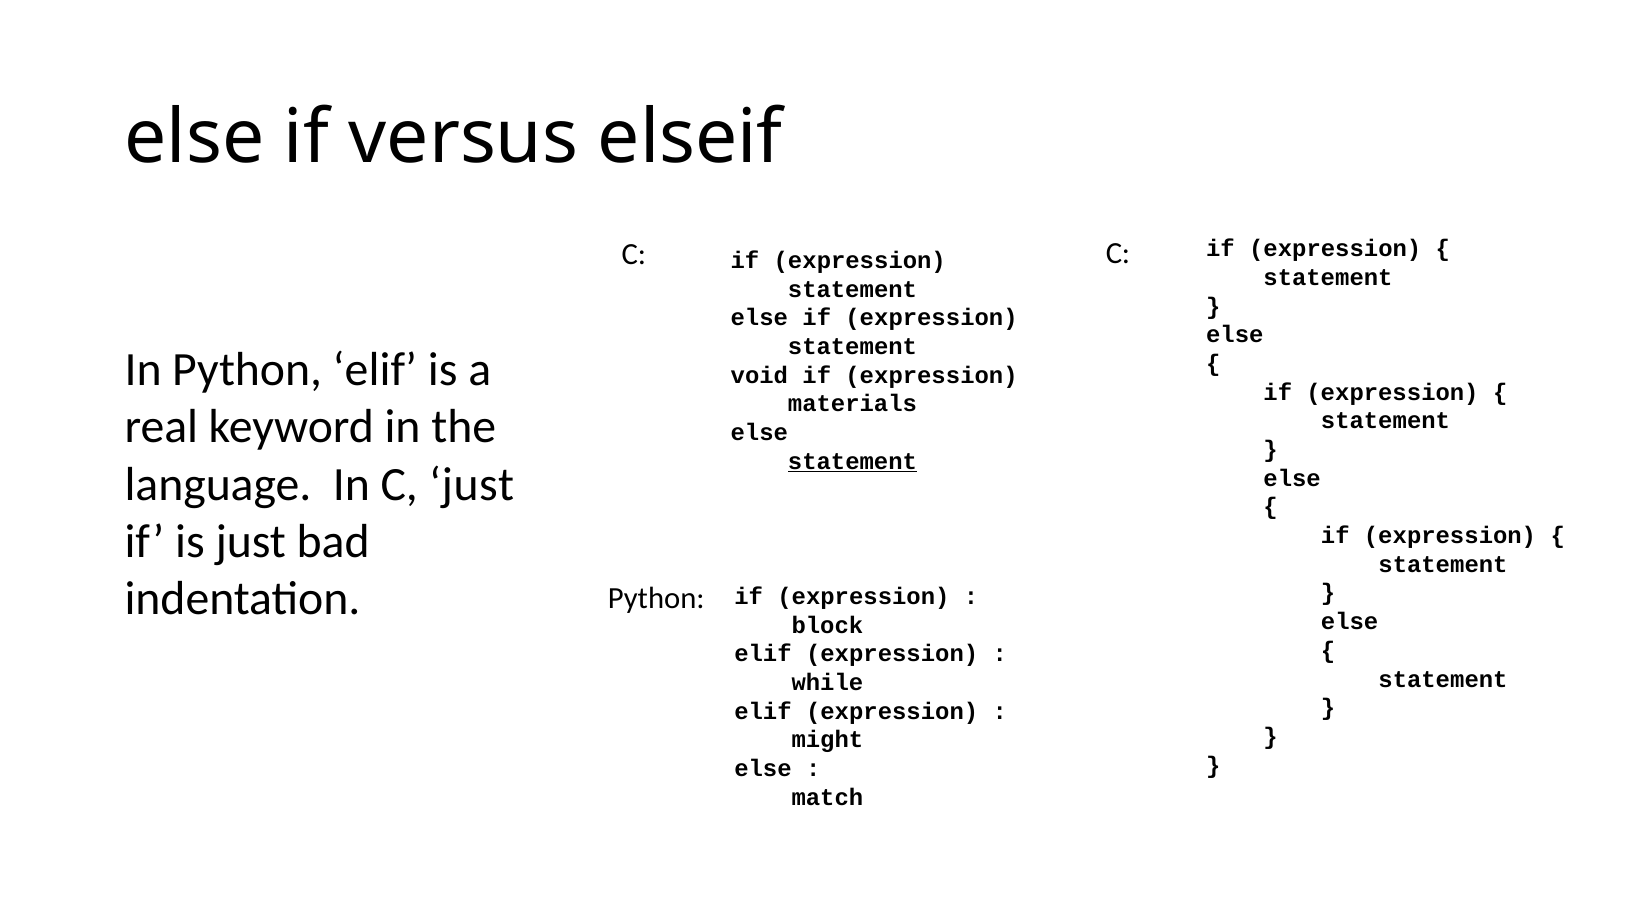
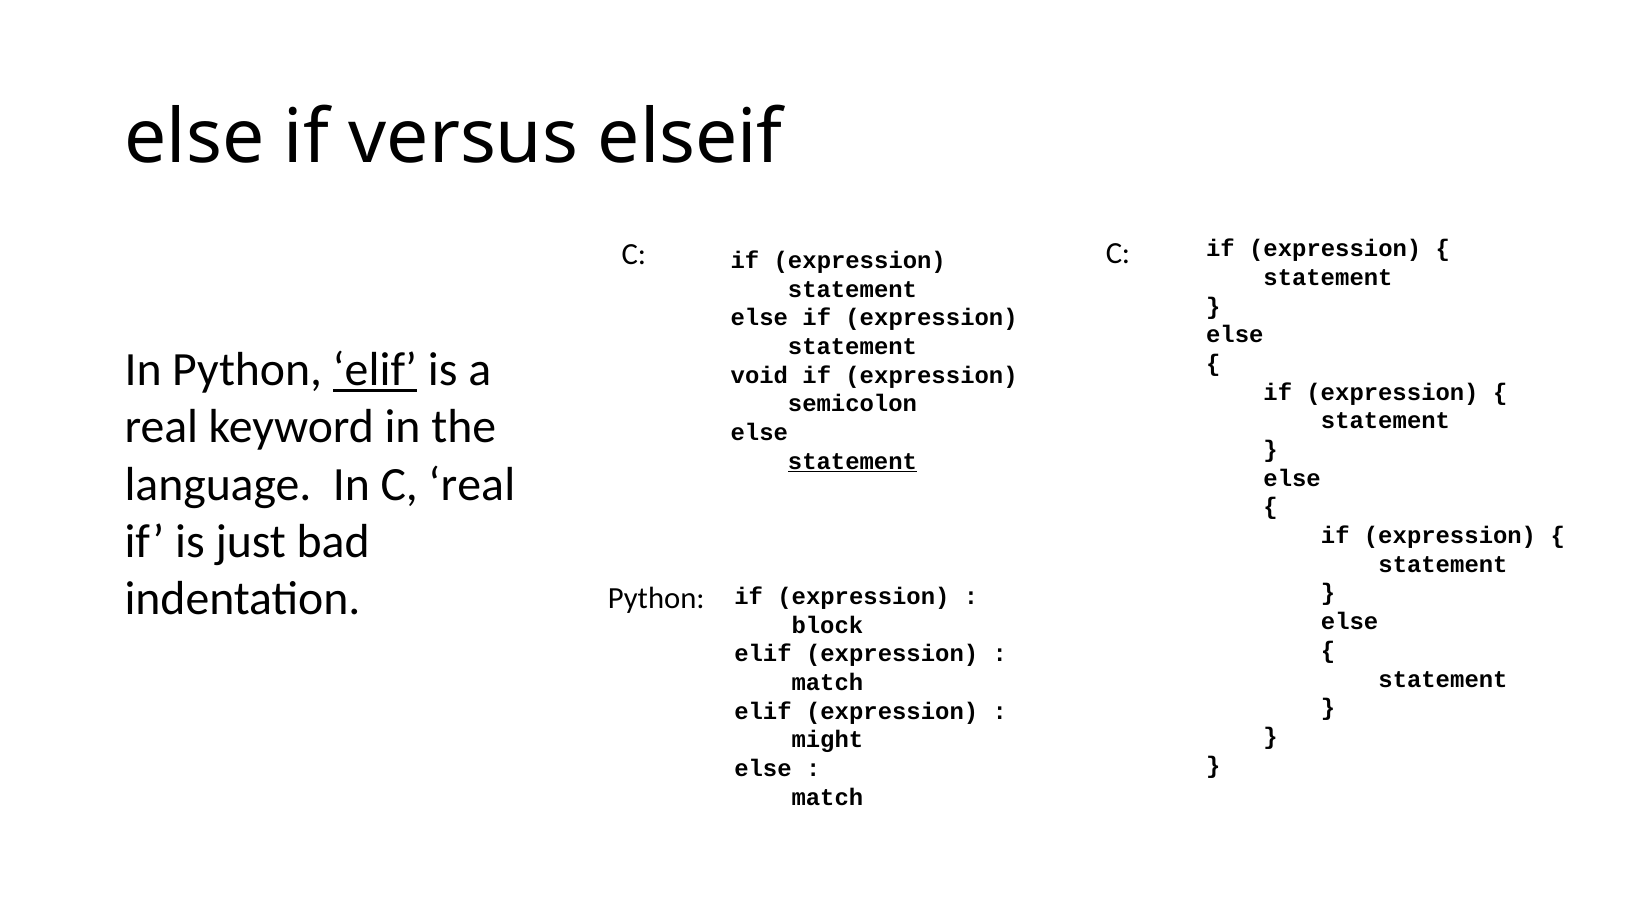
elif underline: none -> present (375, 370)
materials: materials -> semicolon (852, 404)
C just: just -> real (472, 484)
while: while -> match (827, 683)
